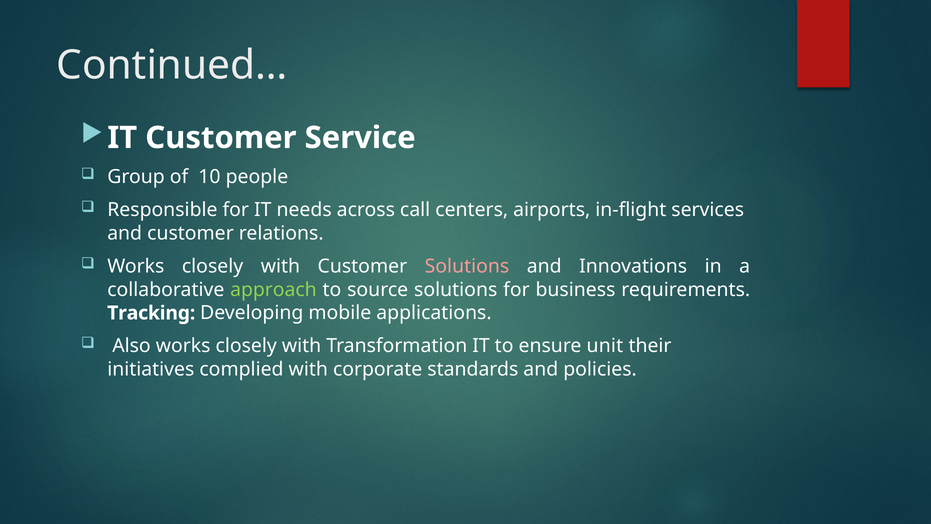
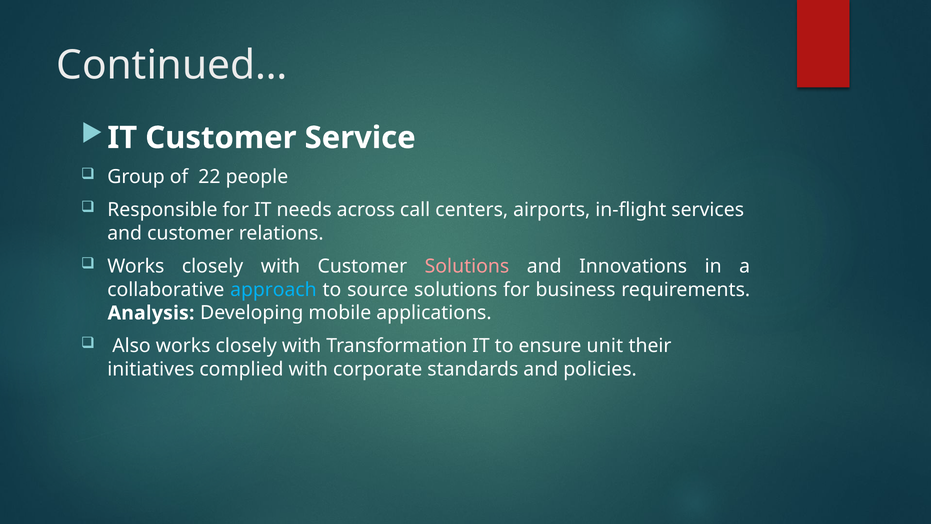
10: 10 -> 22 (209, 177)
approach colour: light green -> light blue (273, 290)
Tracking: Tracking -> Analysis (151, 313)
